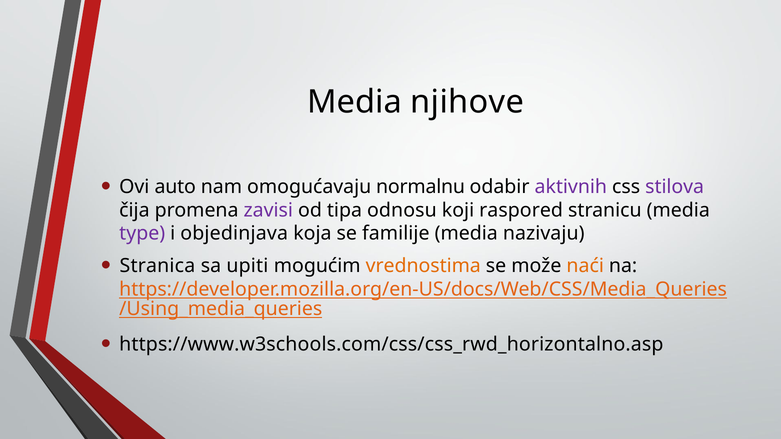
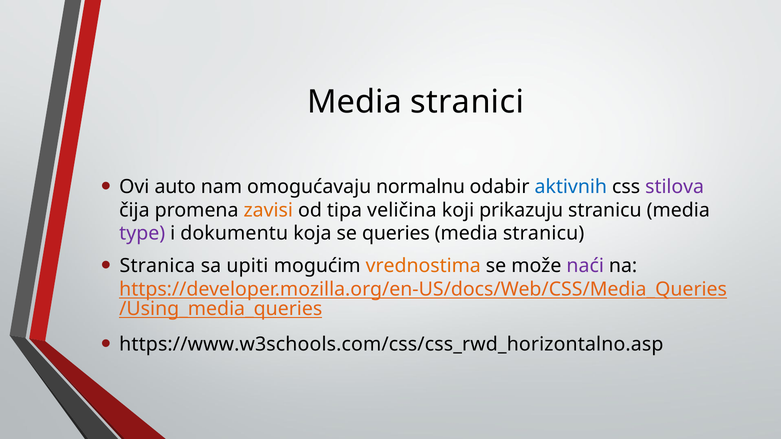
njihove: njihove -> stranici (467, 102)
aktivnih colour: purple -> blue (571, 187)
zavisi colour: purple -> orange (268, 210)
odnosu: odnosu -> veličina (402, 210)
raspored: raspored -> prikazuju (521, 210)
objedinjava: objedinjava -> dokumentu (234, 234)
familije: familije -> queries (396, 234)
media nazivaju: nazivaju -> stranicu (544, 234)
naći colour: orange -> purple (585, 266)
